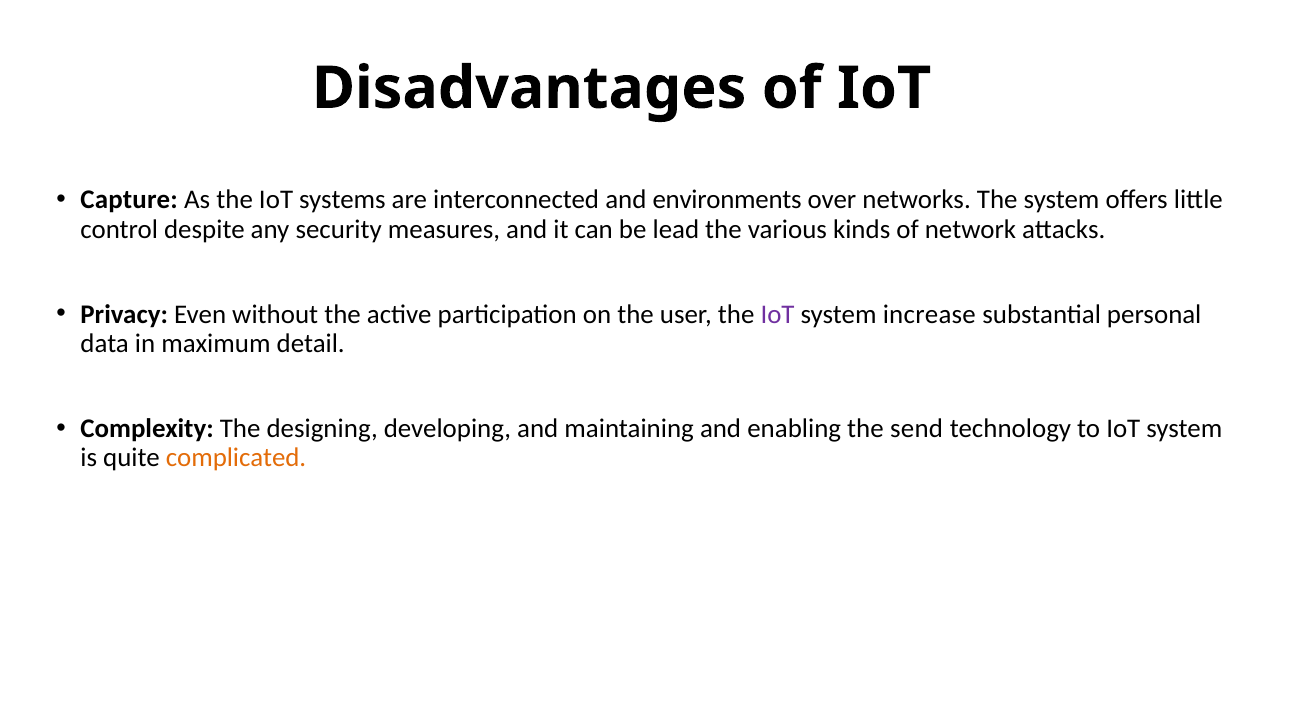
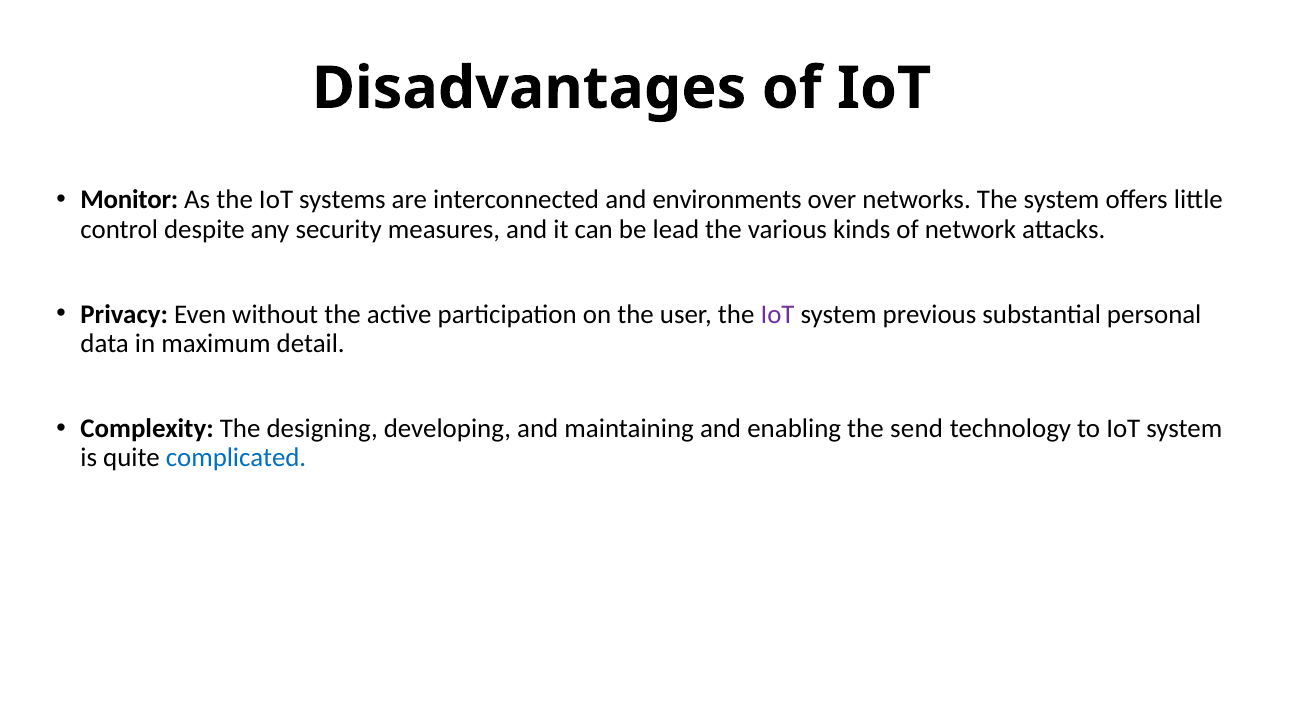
Capture: Capture -> Monitor (129, 200)
increase: increase -> previous (929, 314)
complicated colour: orange -> blue (236, 458)
